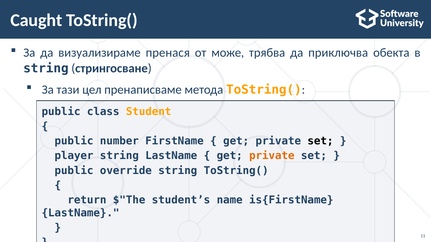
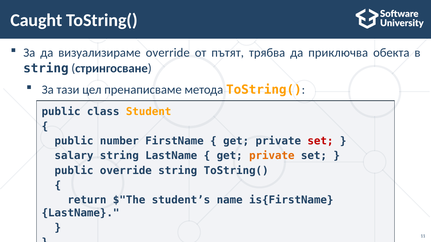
визуализираме пренася: пренася -> override (168, 53)
може: може -> пътят (228, 53)
set colour: black -> red (320, 141)
player: player -> salary (74, 156)
